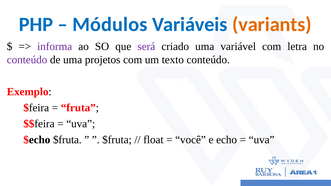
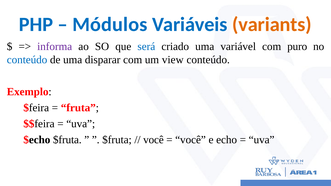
será colour: purple -> blue (146, 47)
letra: letra -> puro (297, 47)
conteúdo colour: purple -> blue (27, 60)
projetos: projetos -> disparar (103, 60)
texto: texto -> view (173, 60)
float: float -> você (153, 140)
